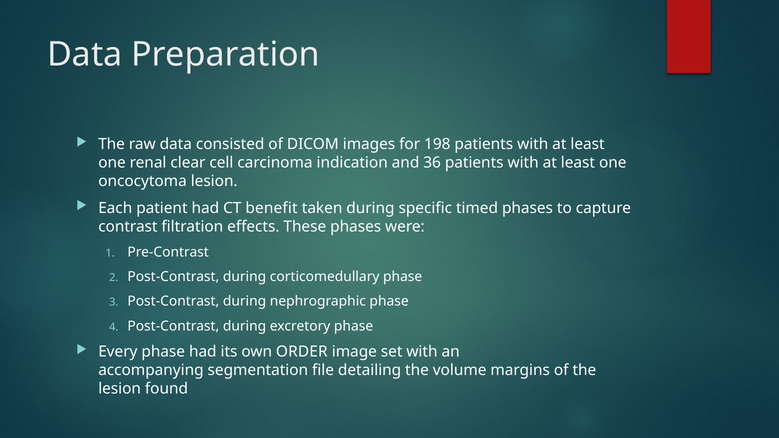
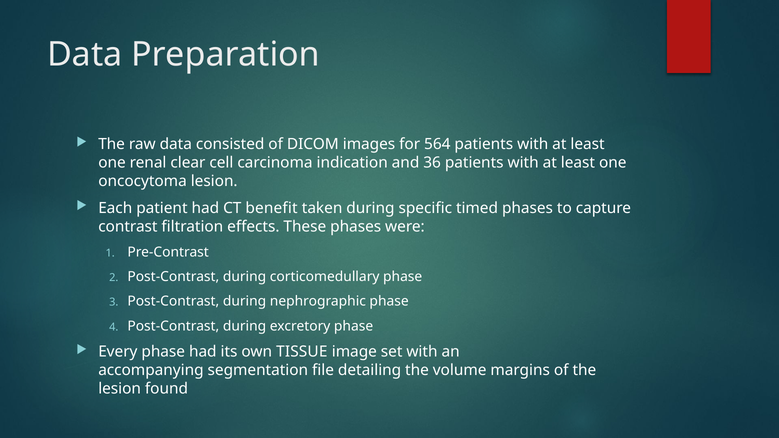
198: 198 -> 564 (437, 144)
ORDER: ORDER -> TISSUE (302, 352)
